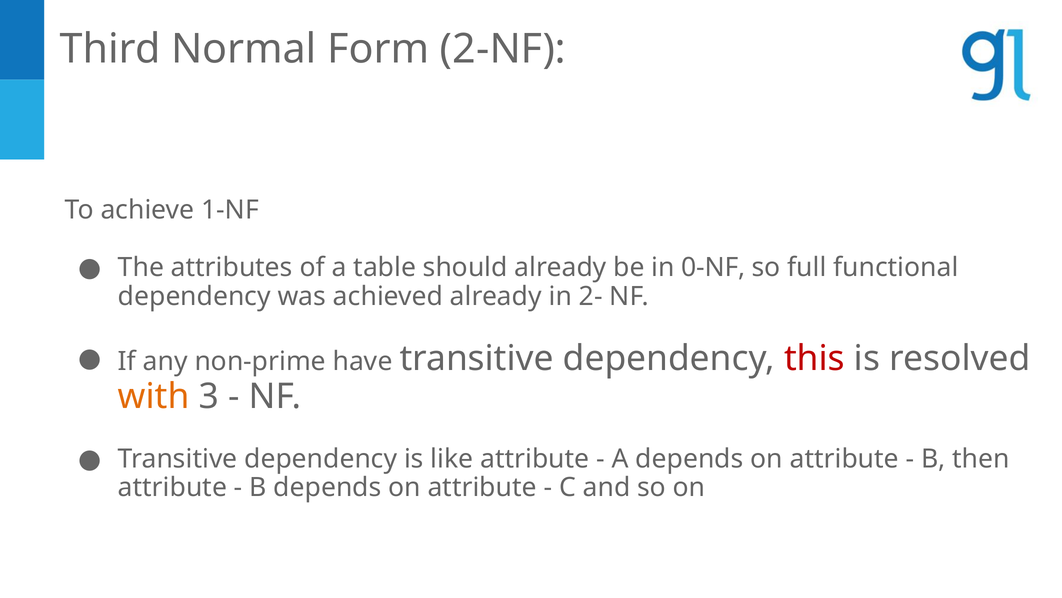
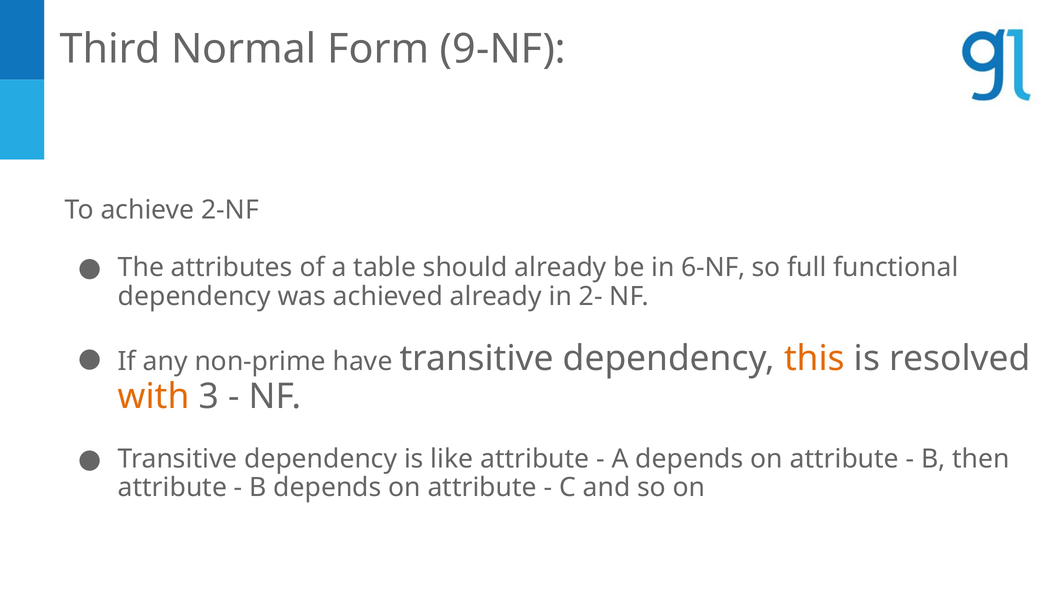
2-NF: 2-NF -> 9-NF (503, 49)
1-NF: 1-NF -> 2-NF (230, 210)
0-NF: 0-NF -> 6-NF (713, 267)
this colour: red -> orange (814, 358)
